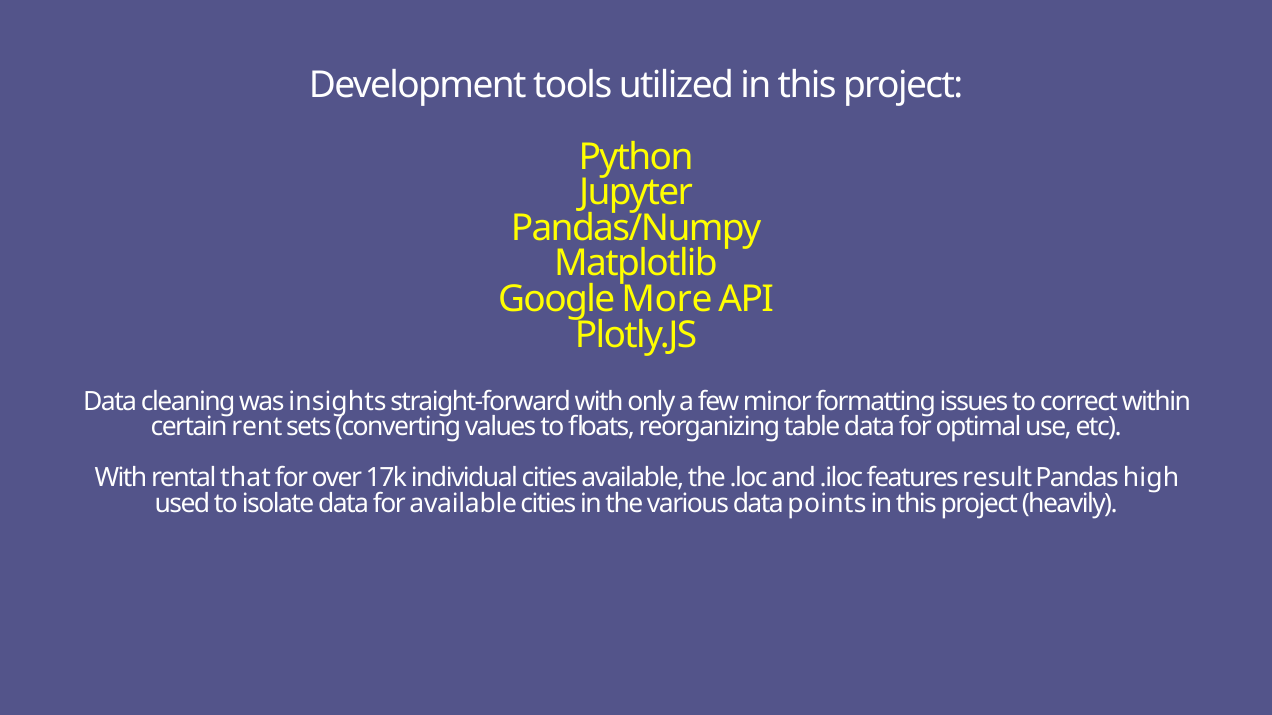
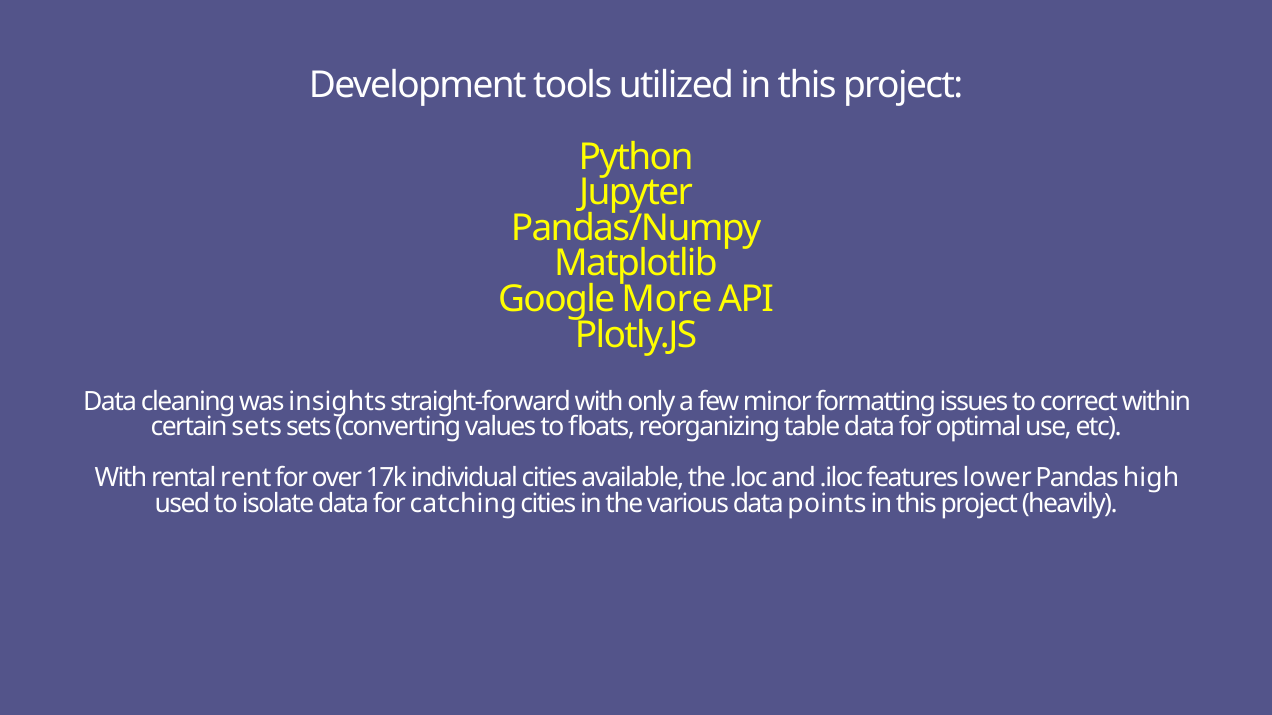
certain rent: rent -> sets (257, 427)
that: that -> rent (246, 478)
result: result -> lower (997, 478)
for available: available -> catching (463, 504)
